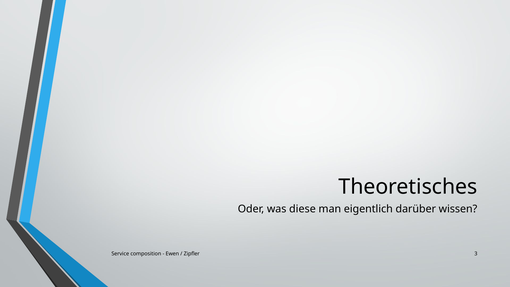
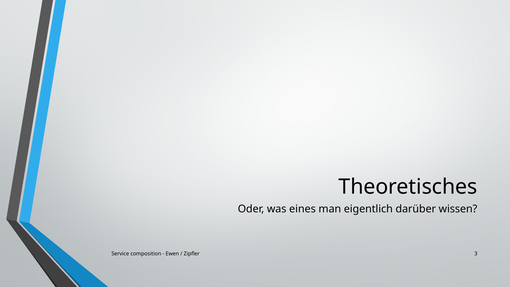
diese: diese -> eines (302, 209)
